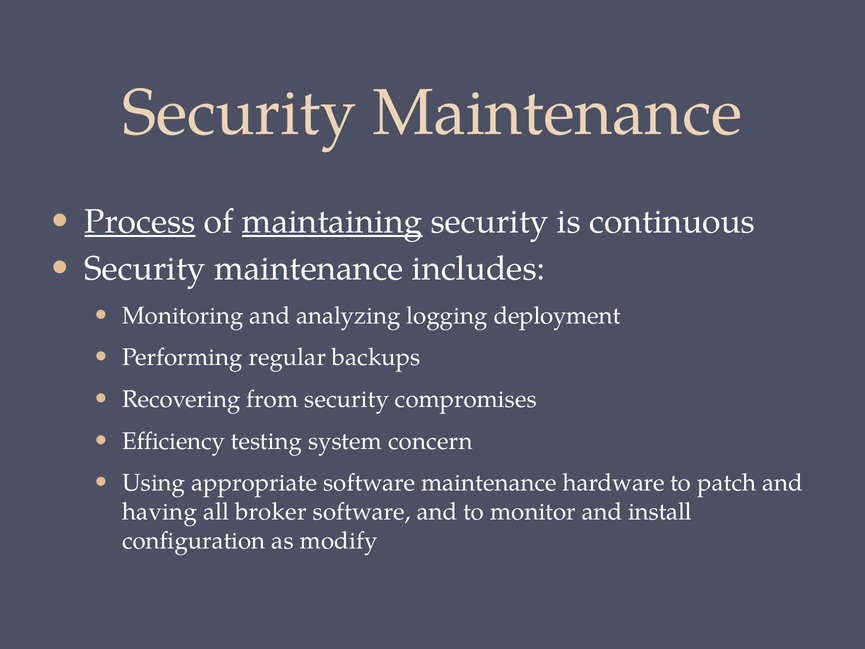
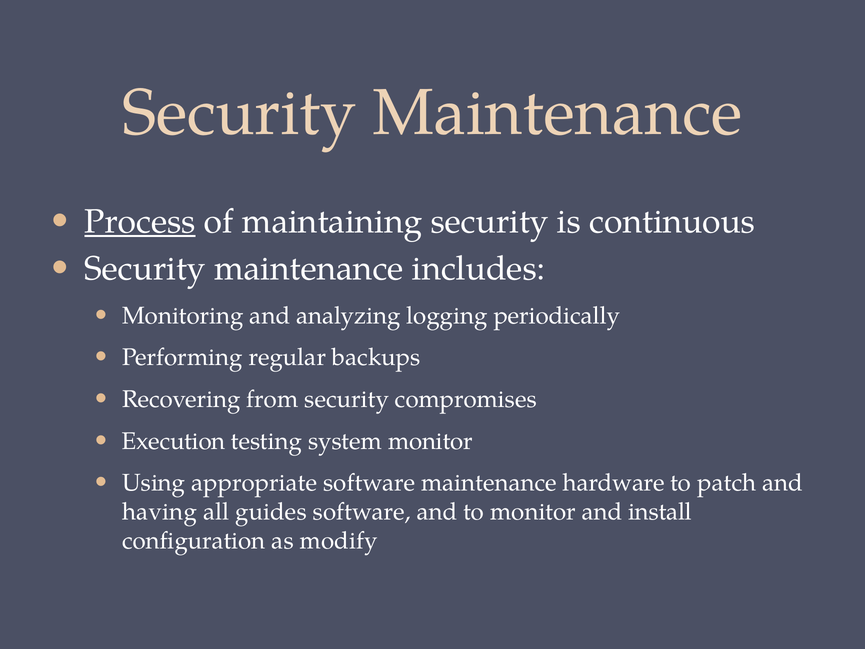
maintaining underline: present -> none (332, 221)
deployment: deployment -> periodically (557, 316)
Efficiency: Efficiency -> Execution (174, 441)
system concern: concern -> monitor (430, 441)
broker: broker -> guides (271, 512)
